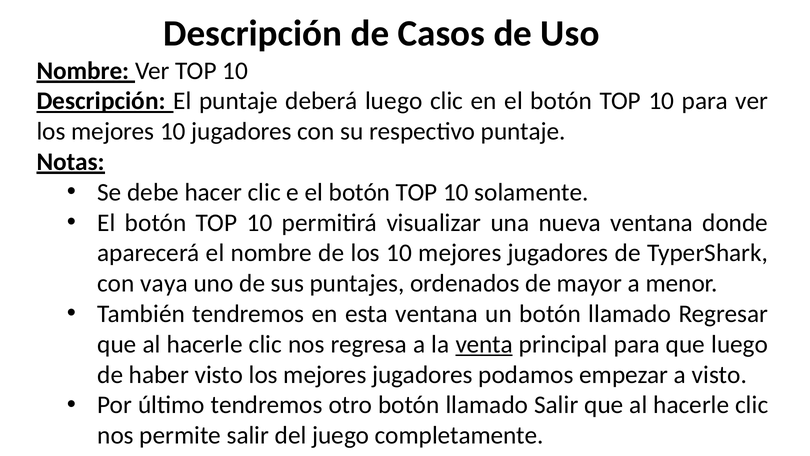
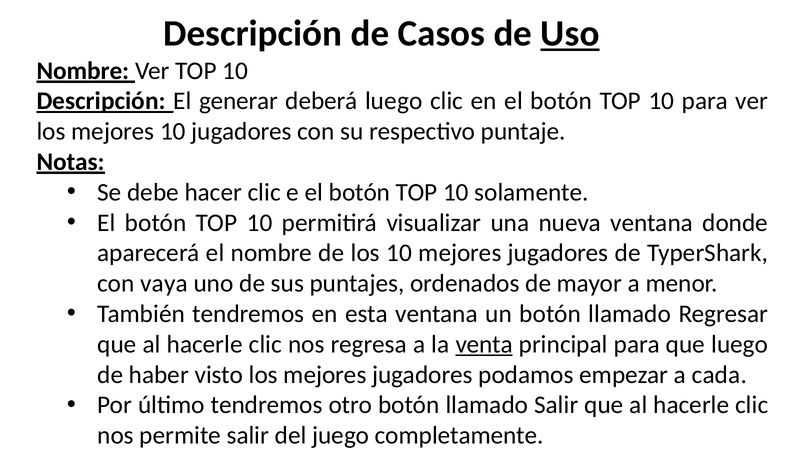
Uso underline: none -> present (570, 34)
El puntaje: puntaje -> generar (239, 101)
a visto: visto -> cada (719, 374)
